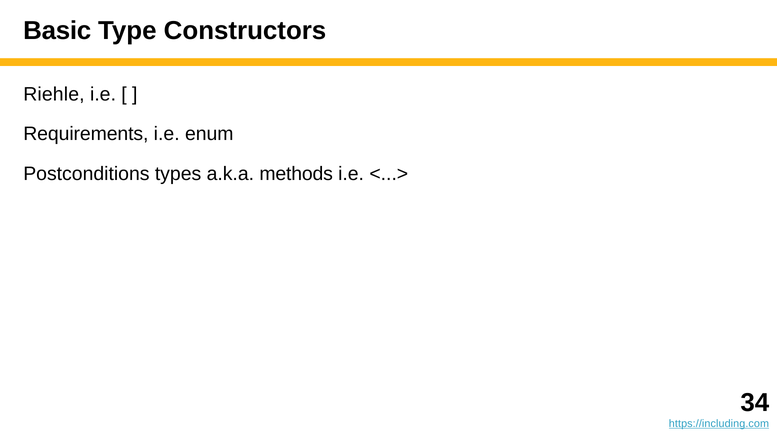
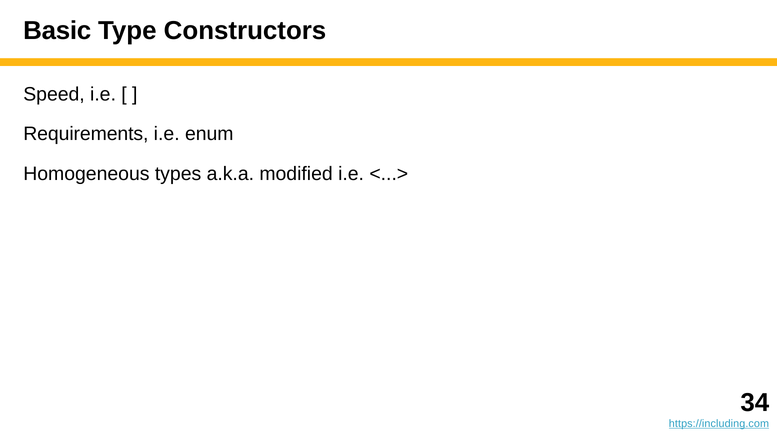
Riehle: Riehle -> Speed (54, 94)
Postconditions: Postconditions -> Homogeneous (86, 174)
methods: methods -> modified (296, 174)
